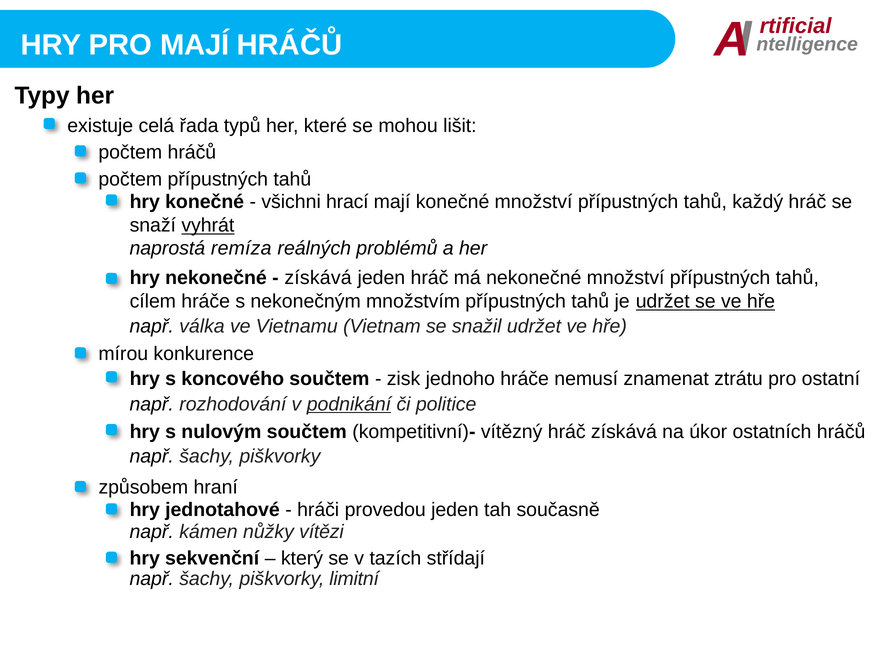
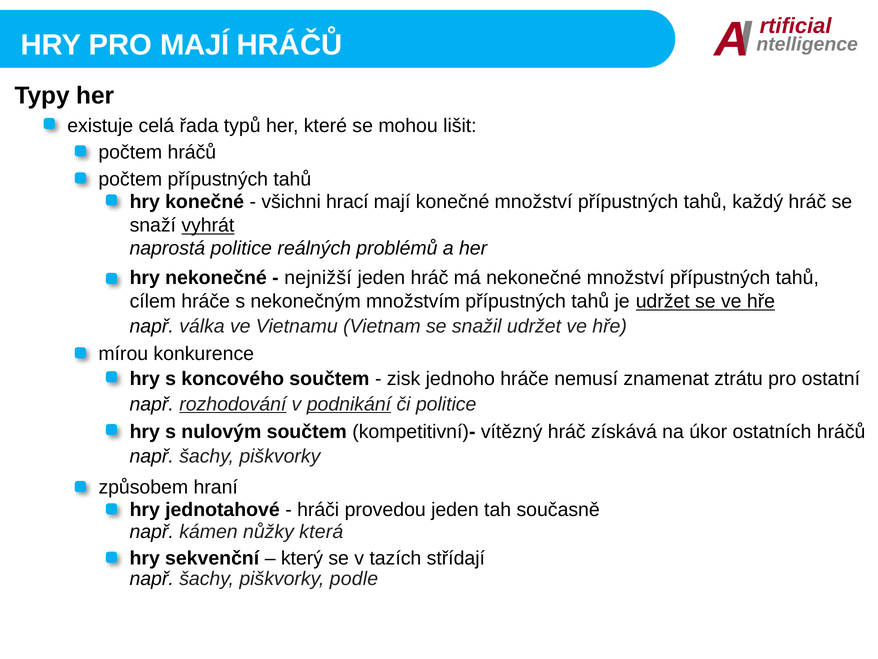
naprostá remíza: remíza -> politice (241, 248)
získává: získává -> nejnižší (318, 278)
rozhodování underline: none -> present (233, 404)
vítězi: vítězi -> která (321, 532)
limitní: limitní -> podle (354, 578)
